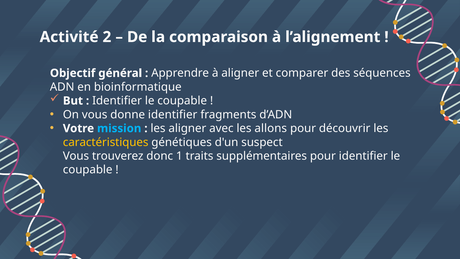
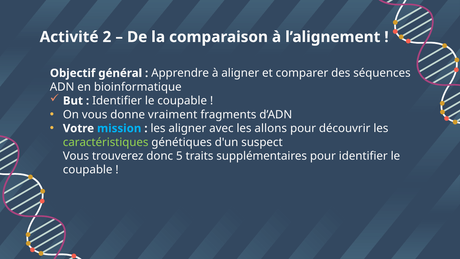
donne identifier: identifier -> vraiment (173, 114)
caractéristiques colour: yellow -> light green (106, 142)
1: 1 -> 5 (179, 156)
